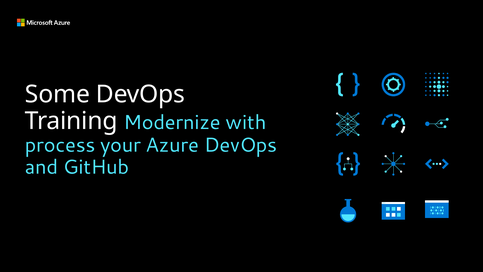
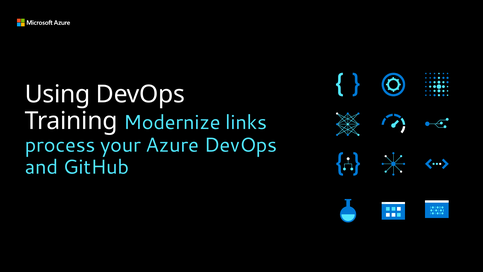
Some: Some -> Using (58, 94)
with: with -> links (246, 122)
